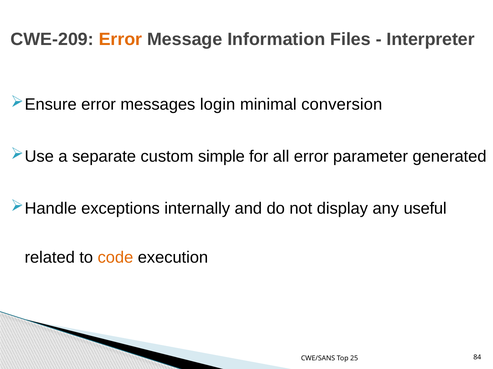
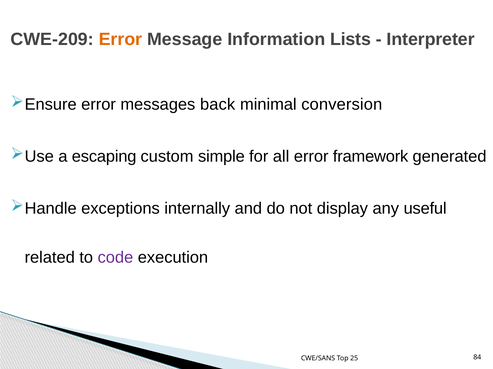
Files: Files -> Lists (351, 39)
login: login -> back (218, 105)
separate: separate -> escaping (104, 157)
parameter: parameter -> framework (371, 157)
code colour: orange -> purple (115, 258)
